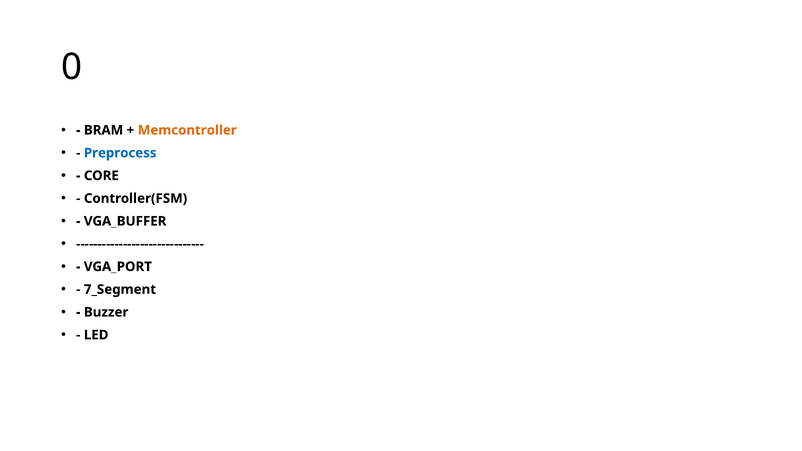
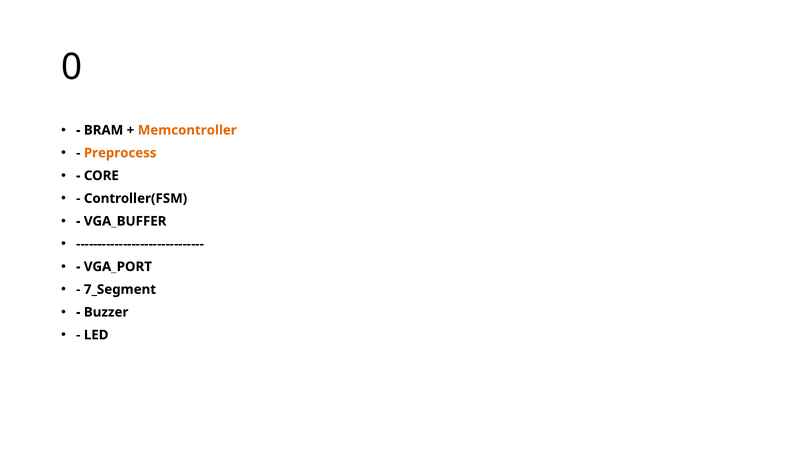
Preprocess colour: blue -> orange (120, 153)
